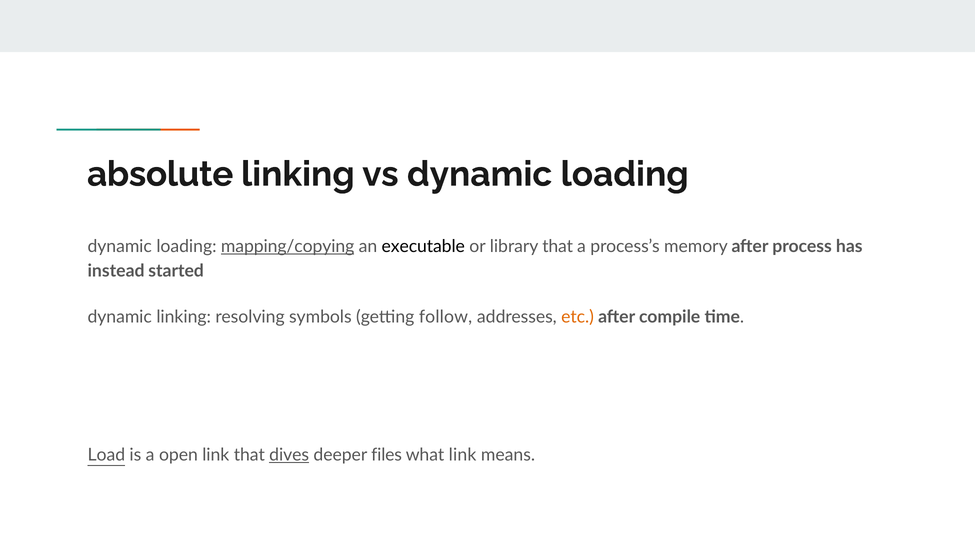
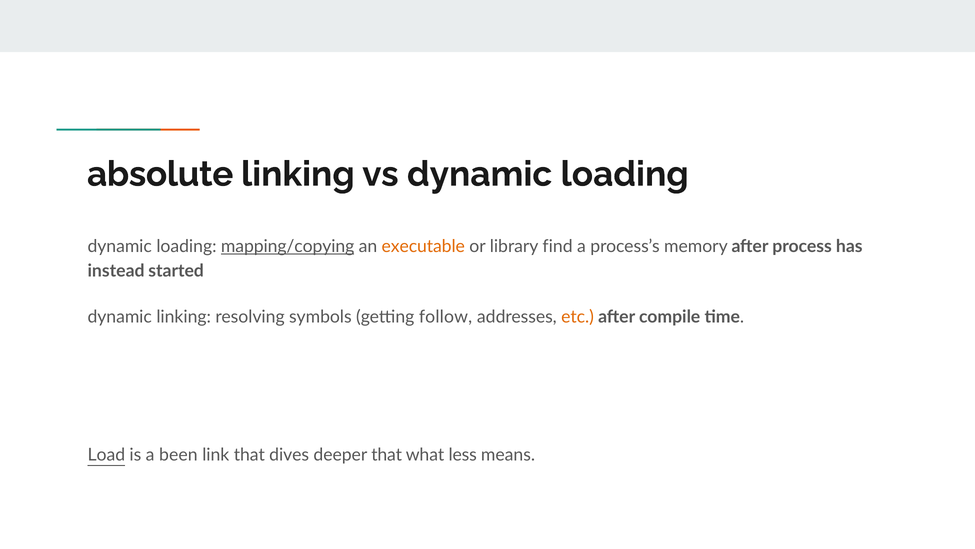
executable colour: black -> orange (423, 246)
library that: that -> find (558, 246)
open: open -> been (178, 454)
dives underline: present -> none (289, 454)
deeper files: files -> that (387, 454)
what link: link -> less (463, 454)
